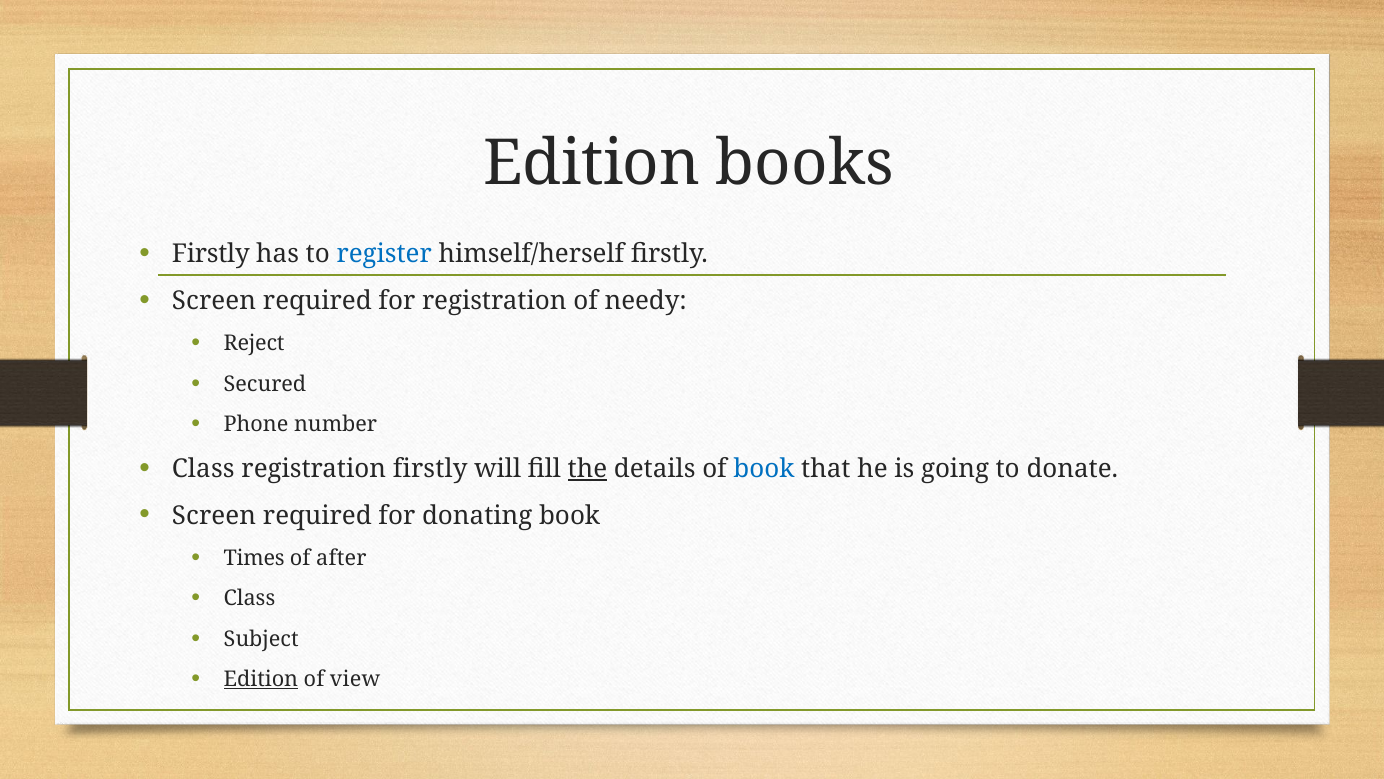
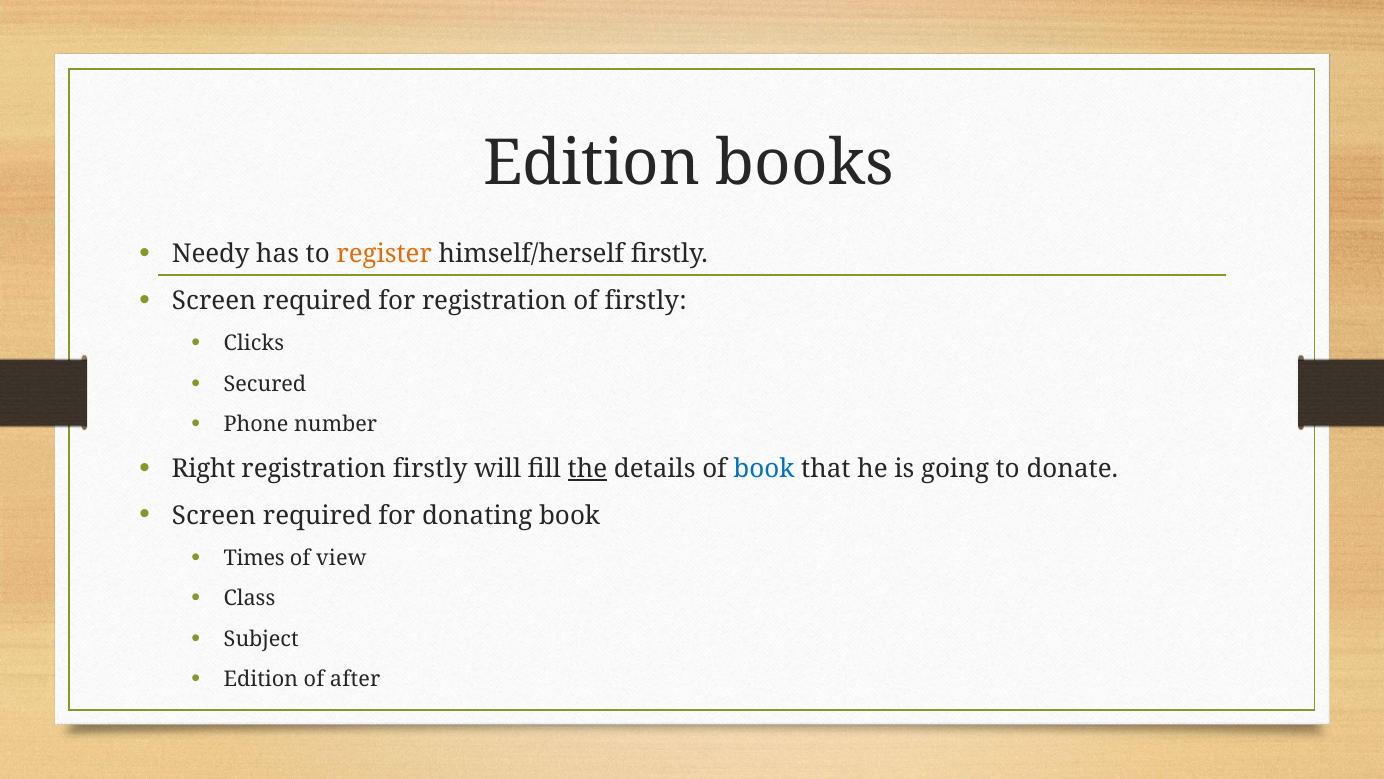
Firstly: Firstly -> Needy (211, 254)
register colour: blue -> orange (384, 254)
of needy: needy -> firstly (646, 301)
Reject: Reject -> Clicks (254, 343)
Class: Class -> Right (203, 468)
after: after -> view (341, 558)
Edition underline: present -> none (261, 679)
view: view -> after (355, 679)
